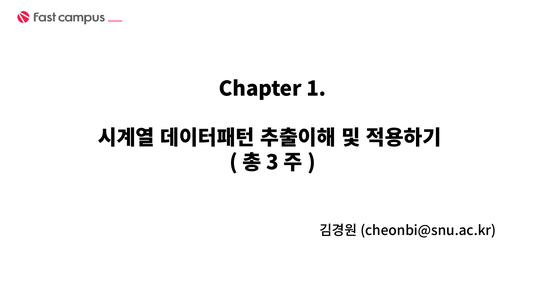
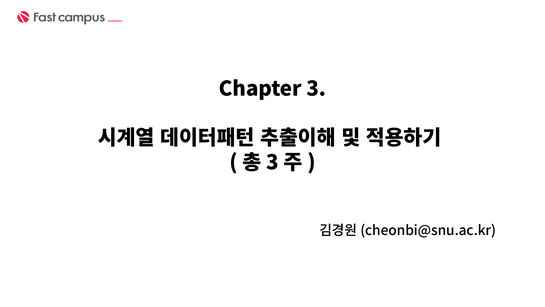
1: 1 -> 3 (316, 89)
